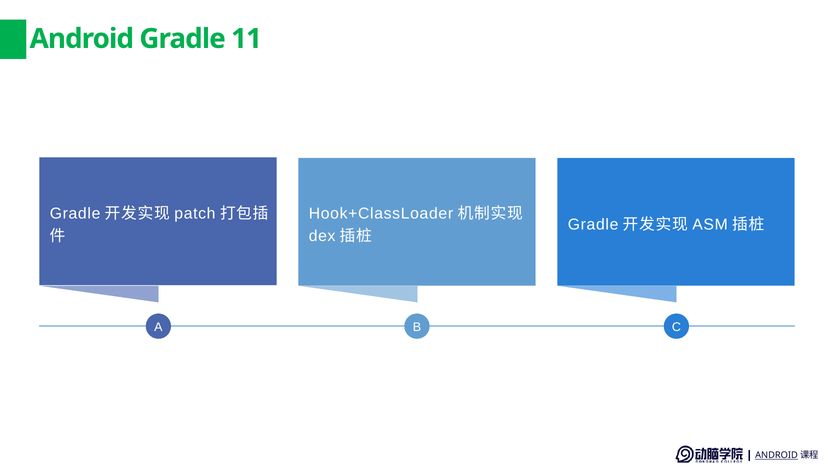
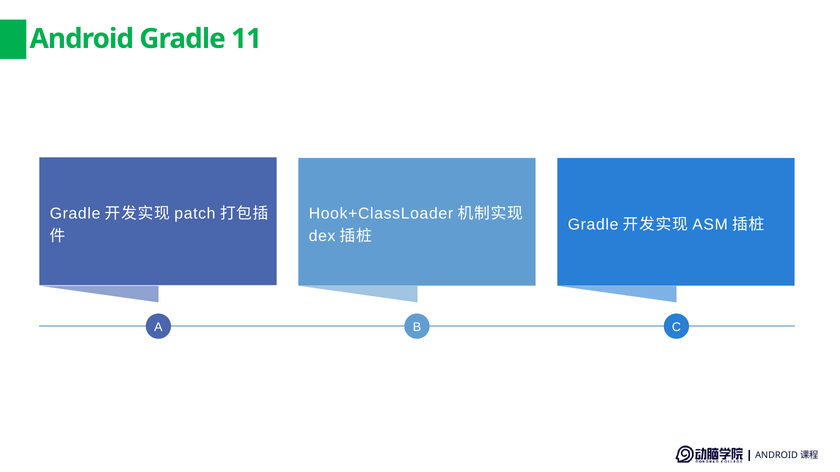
ANDROID underline: present -> none (777, 456)
